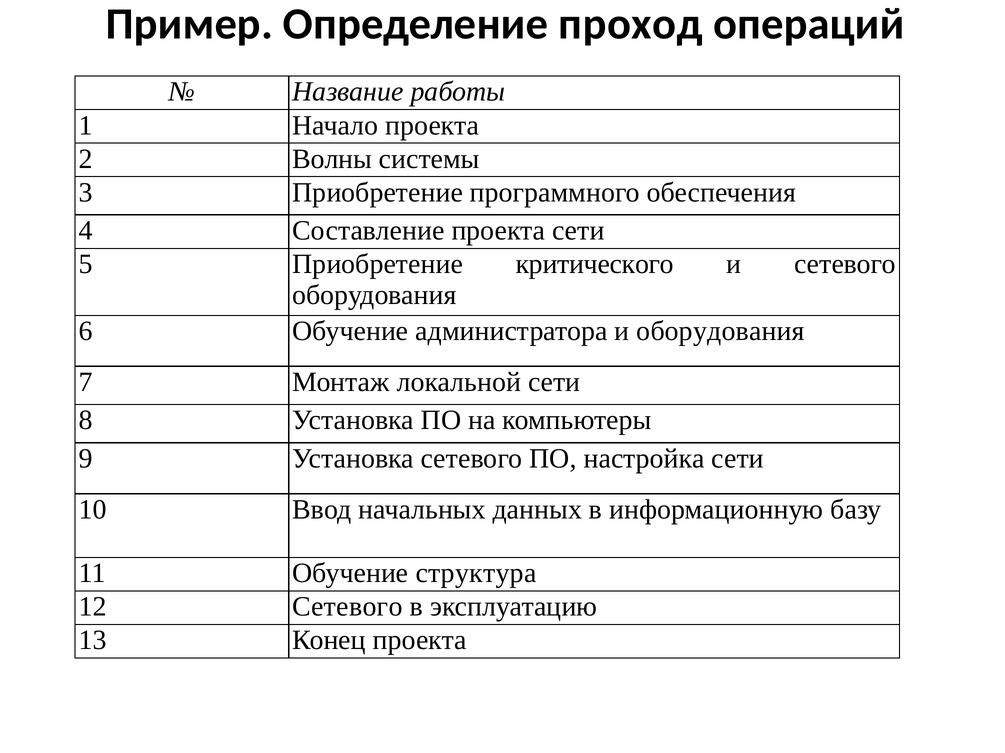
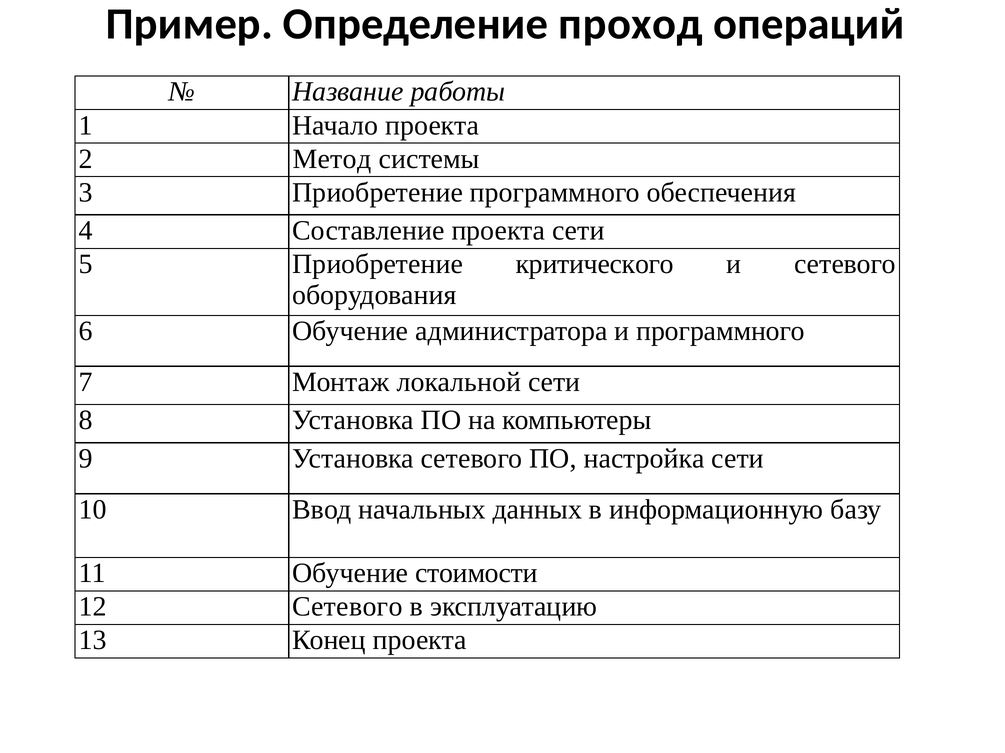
Волны: Волны -> Метод (332, 159)
и оборудования: оборудования -> программного (721, 331)
структура: структура -> стоимости (476, 574)
